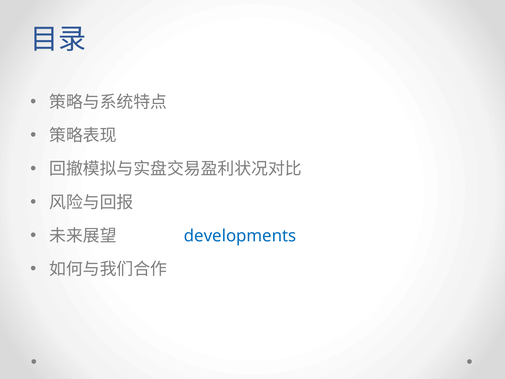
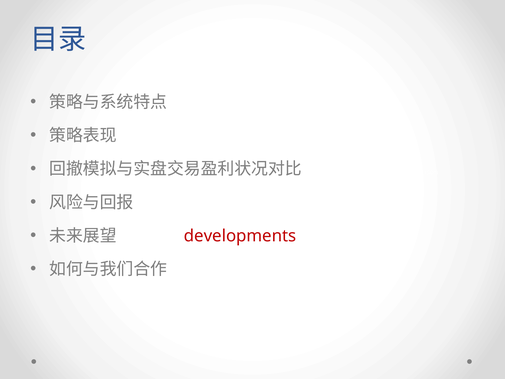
developments colour: blue -> red (240, 236)
